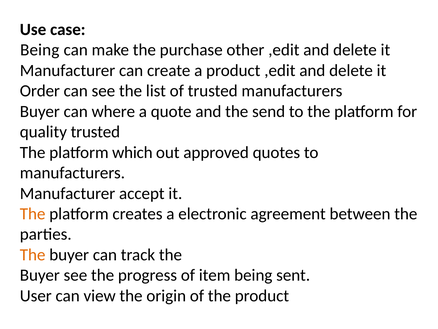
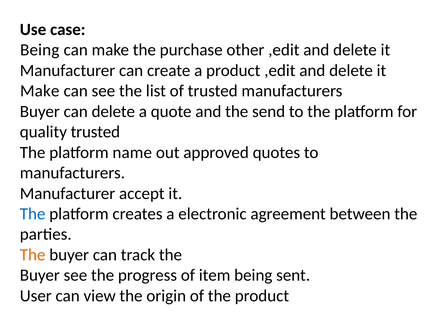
Order: Order -> Make (40, 91)
can where: where -> delete (113, 111)
which: which -> name (132, 152)
The colour: orange -> blue (33, 214)
